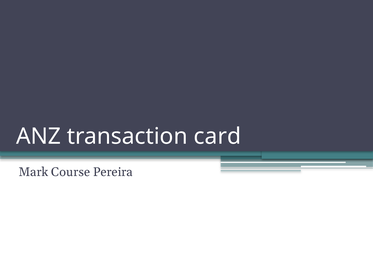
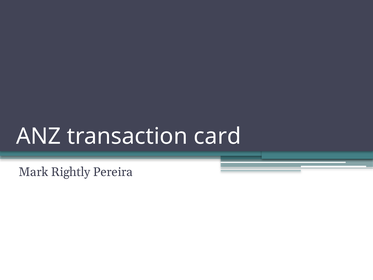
Course: Course -> Rightly (71, 172)
